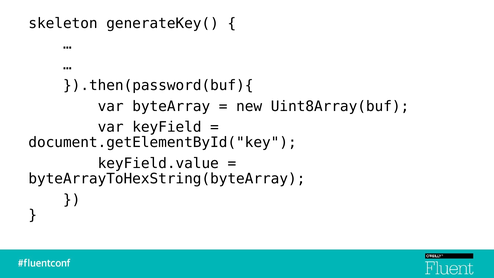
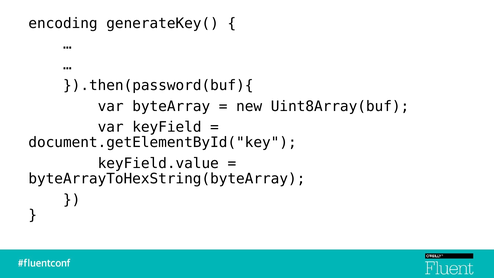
skeleton: skeleton -> encoding (63, 23)
